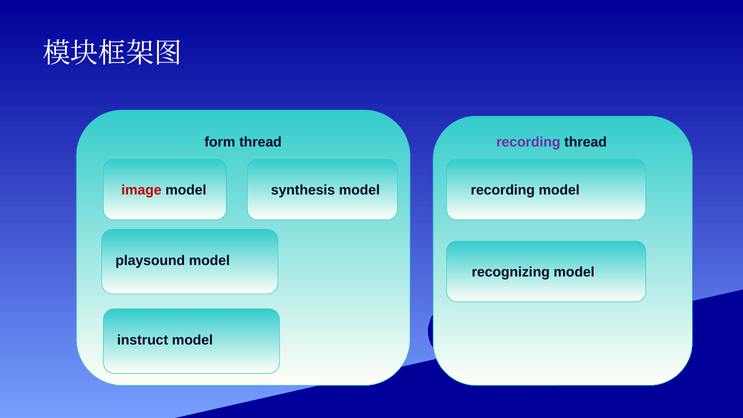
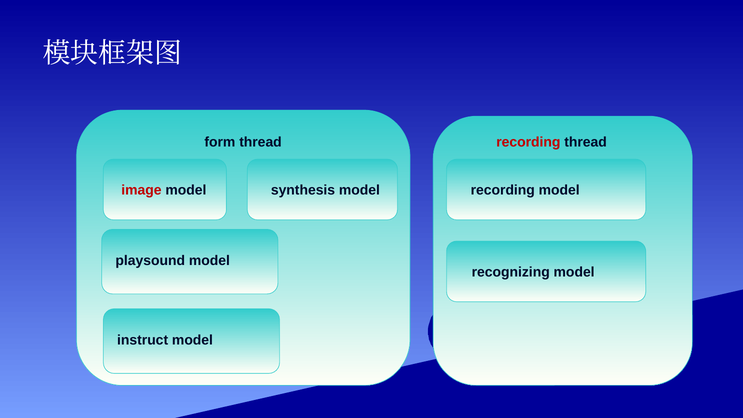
recording colour: purple -> red (528, 142)
